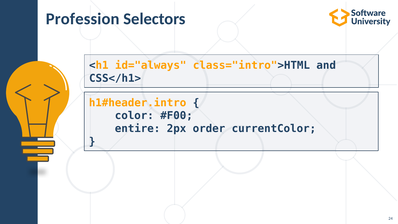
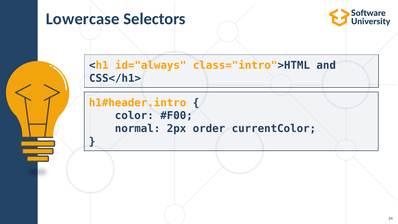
Profession: Profession -> Lowercase (83, 19)
entire: entire -> normal (138, 129)
